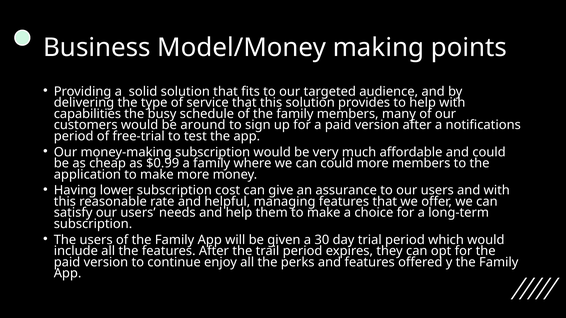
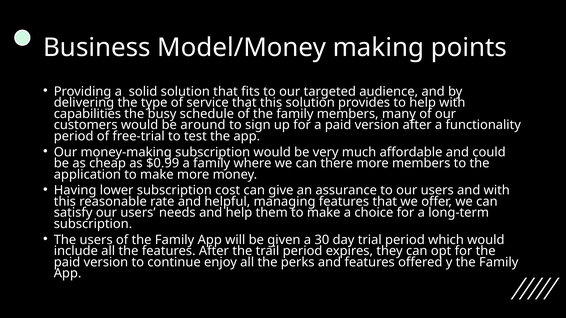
notifications: notifications -> functionality (483, 125)
can could: could -> there (337, 163)
